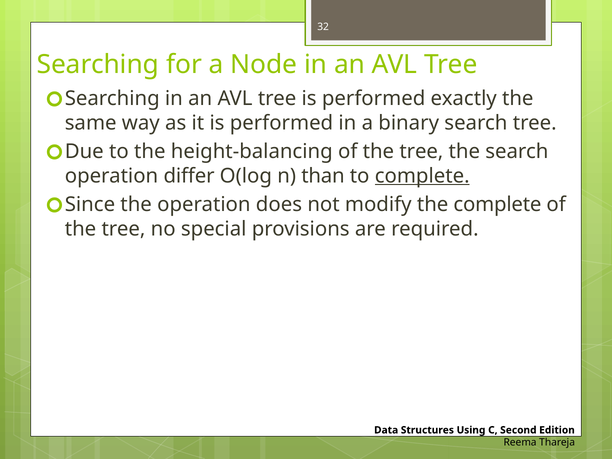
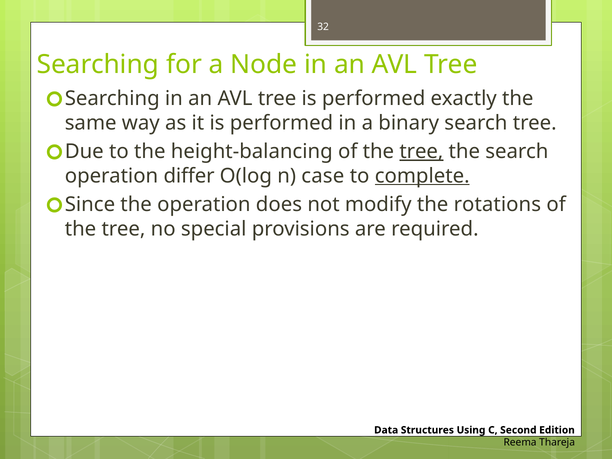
tree underline: none -> present (421, 151)
than: than -> case (323, 176)
the complete: complete -> rotations (497, 204)
